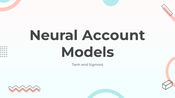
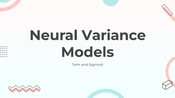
Account: Account -> Variance (114, 36)
